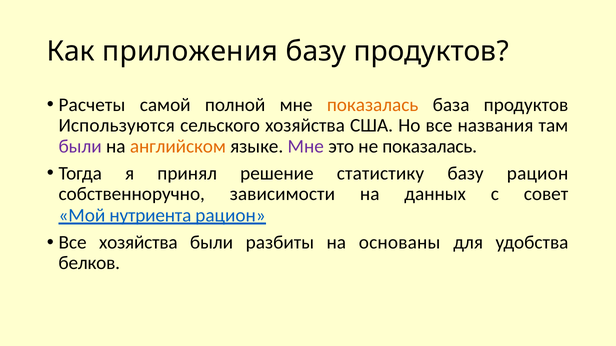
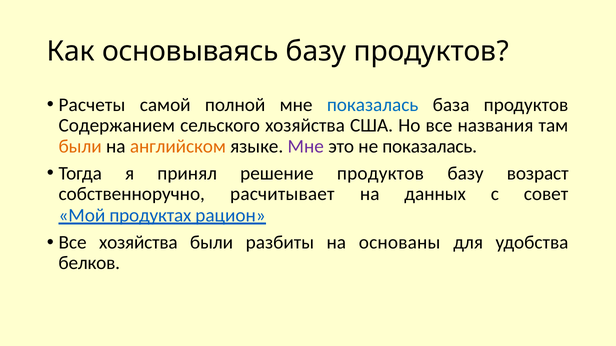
приложения: приложения -> основываясь (191, 52)
показалась colour: orange -> blue (373, 105)
Используются: Используются -> Содержанием (117, 126)
были colour: purple -> orange (80, 146)
решение cтатистику: cтатистику -> продуктов (380, 174)
базу рацион: рацион -> возраст (538, 174)
зависимости: зависимости -> расчитывает (282, 194)
нутриента: нутриента -> продуктах (150, 215)
